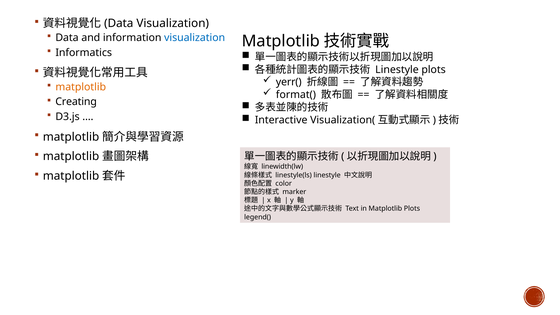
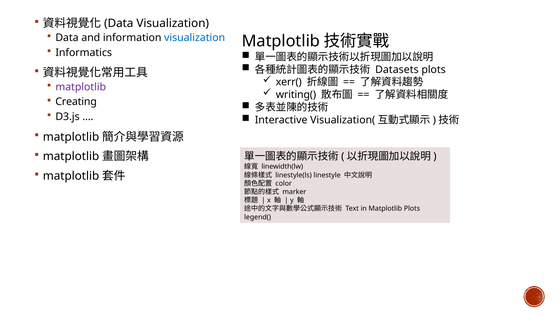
Linestyle: Linestyle -> Datasets (397, 70)
yerr(: yerr( -> xerr( (289, 82)
matplotlib colour: orange -> purple (81, 87)
format(: format( -> writing( (296, 95)
